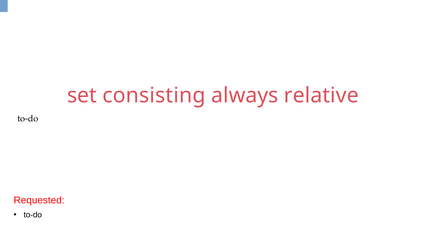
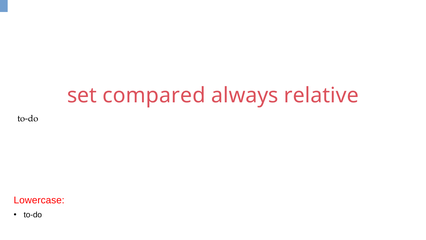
consisting: consisting -> compared (154, 95)
Requested: Requested -> Lowercase (39, 200)
